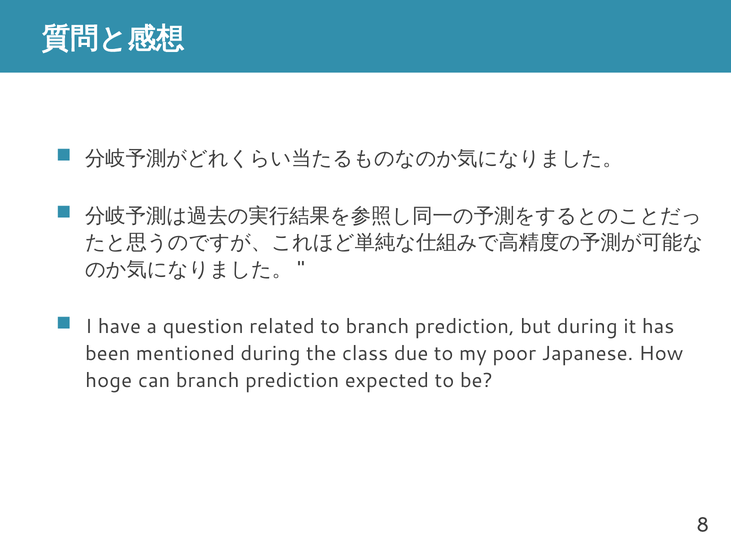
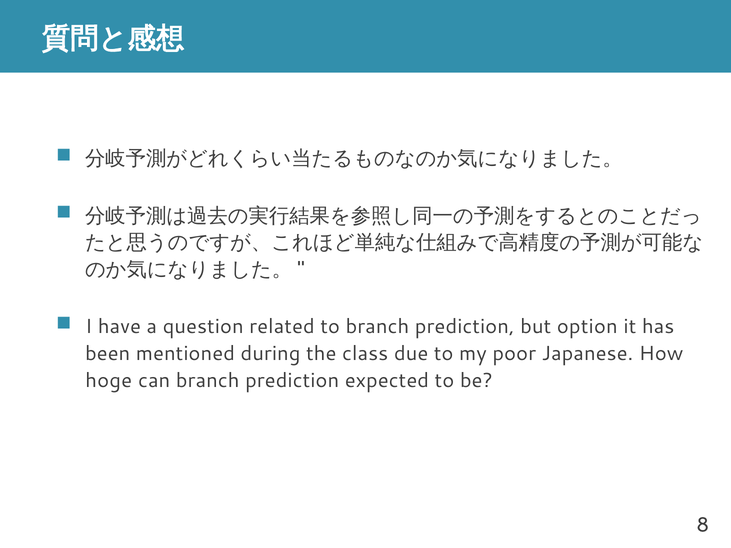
but during: during -> option (587, 327)
